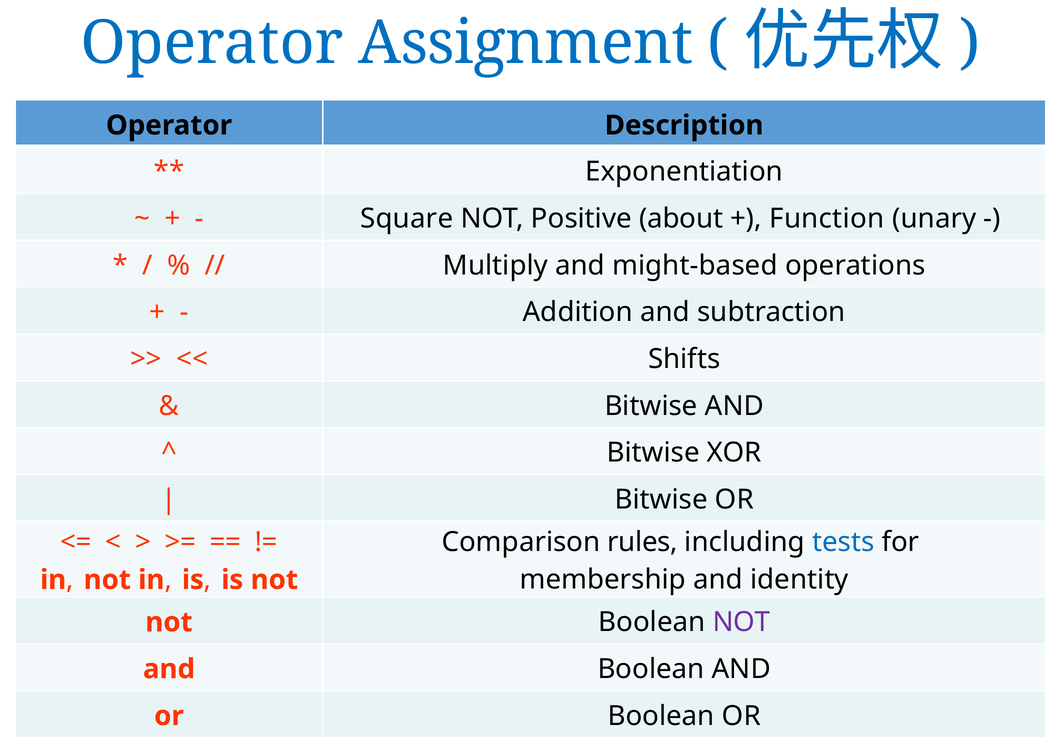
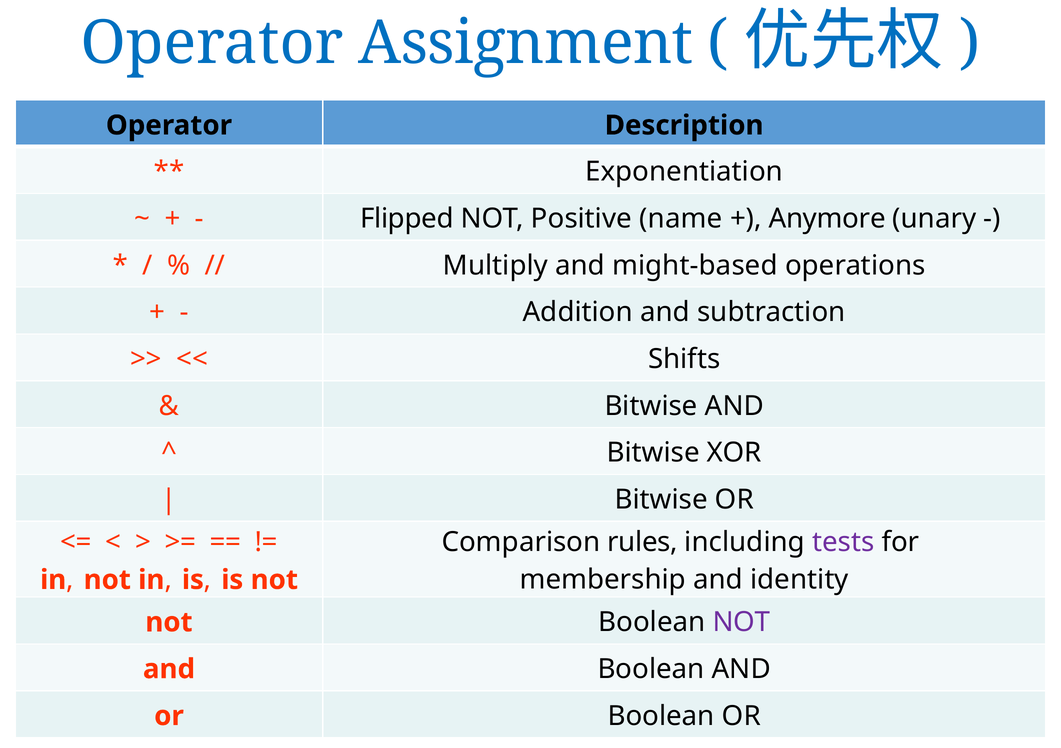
Square: Square -> Flipped (407, 218)
about: about -> name (681, 218)
Function: Function -> Anymore (827, 218)
tests colour: blue -> purple (843, 542)
